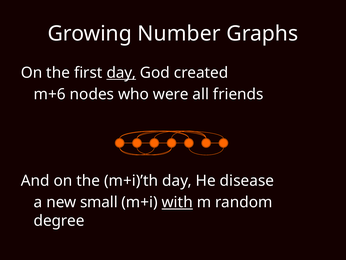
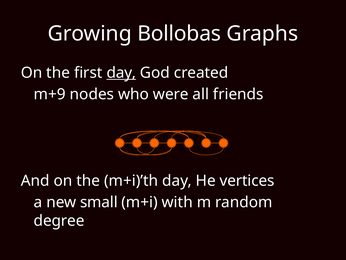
Number: Number -> Bollobas (179, 33)
m+6: m+6 -> m+9 (50, 94)
disease: disease -> vertices (247, 180)
with underline: present -> none (177, 202)
